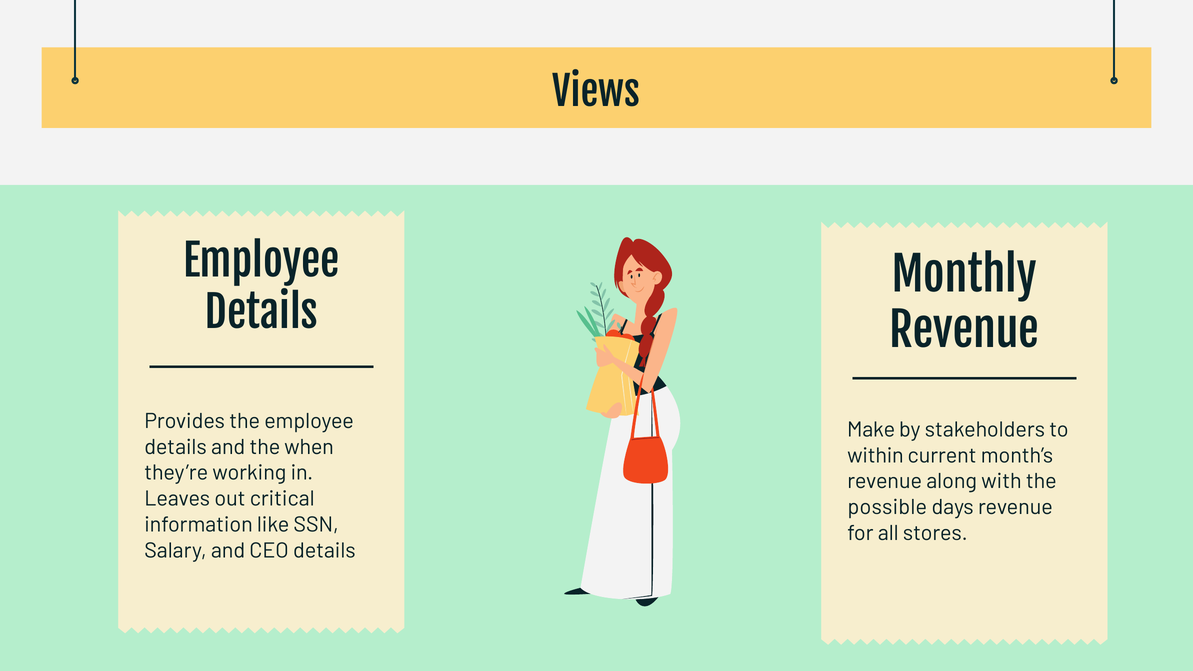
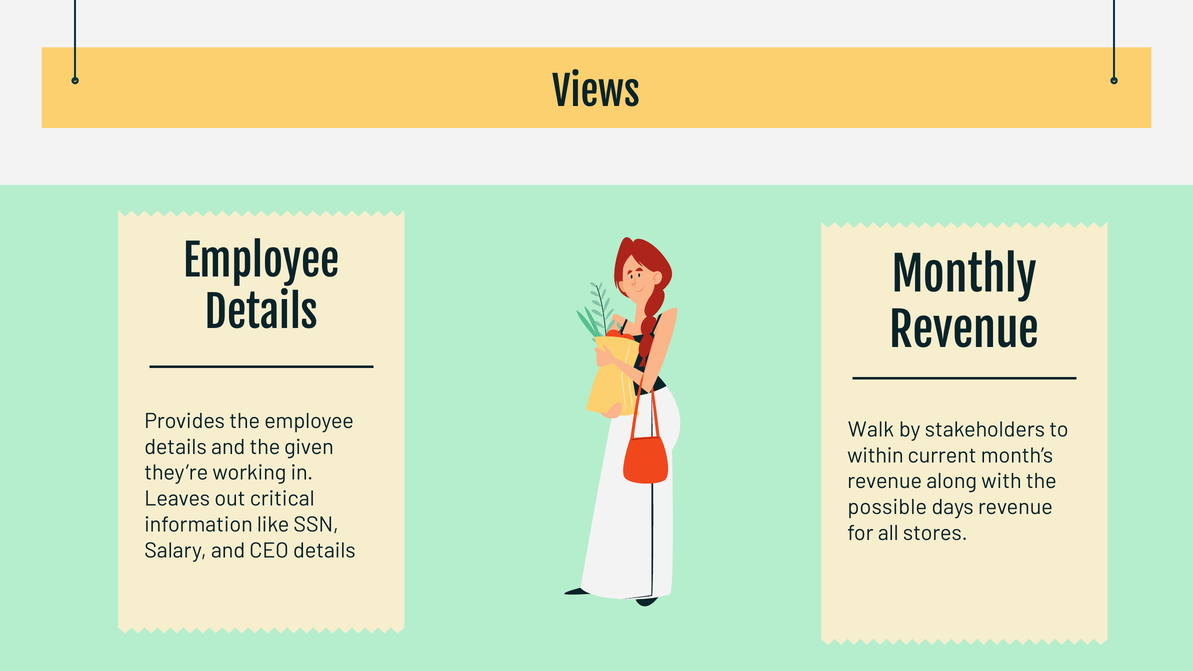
Make: Make -> Walk (871, 430)
when: when -> given (309, 447)
